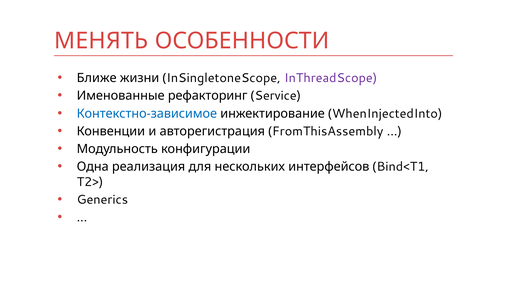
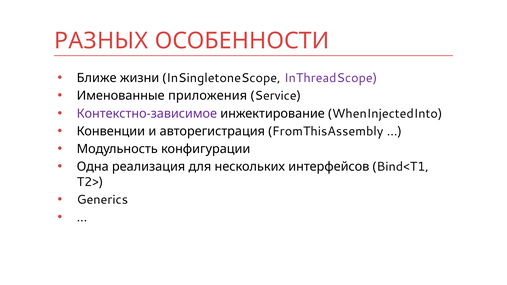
МЕНЯТЬ: МЕНЯТЬ -> РАЗНЫХ (101, 41)
рефакторинг: рефакторинг -> приложения (208, 96)
Контекстно-зависимое colour: blue -> purple (147, 114)
